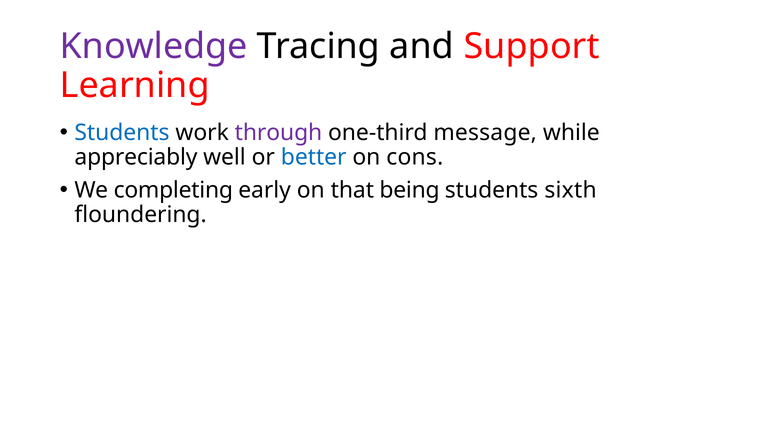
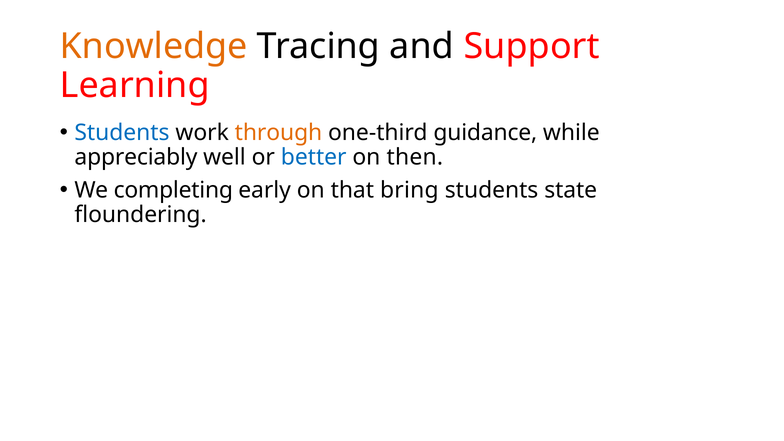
Knowledge colour: purple -> orange (154, 46)
through colour: purple -> orange (278, 133)
message: message -> guidance (485, 133)
cons: cons -> then (415, 157)
being: being -> bring (409, 190)
sixth: sixth -> state (571, 190)
